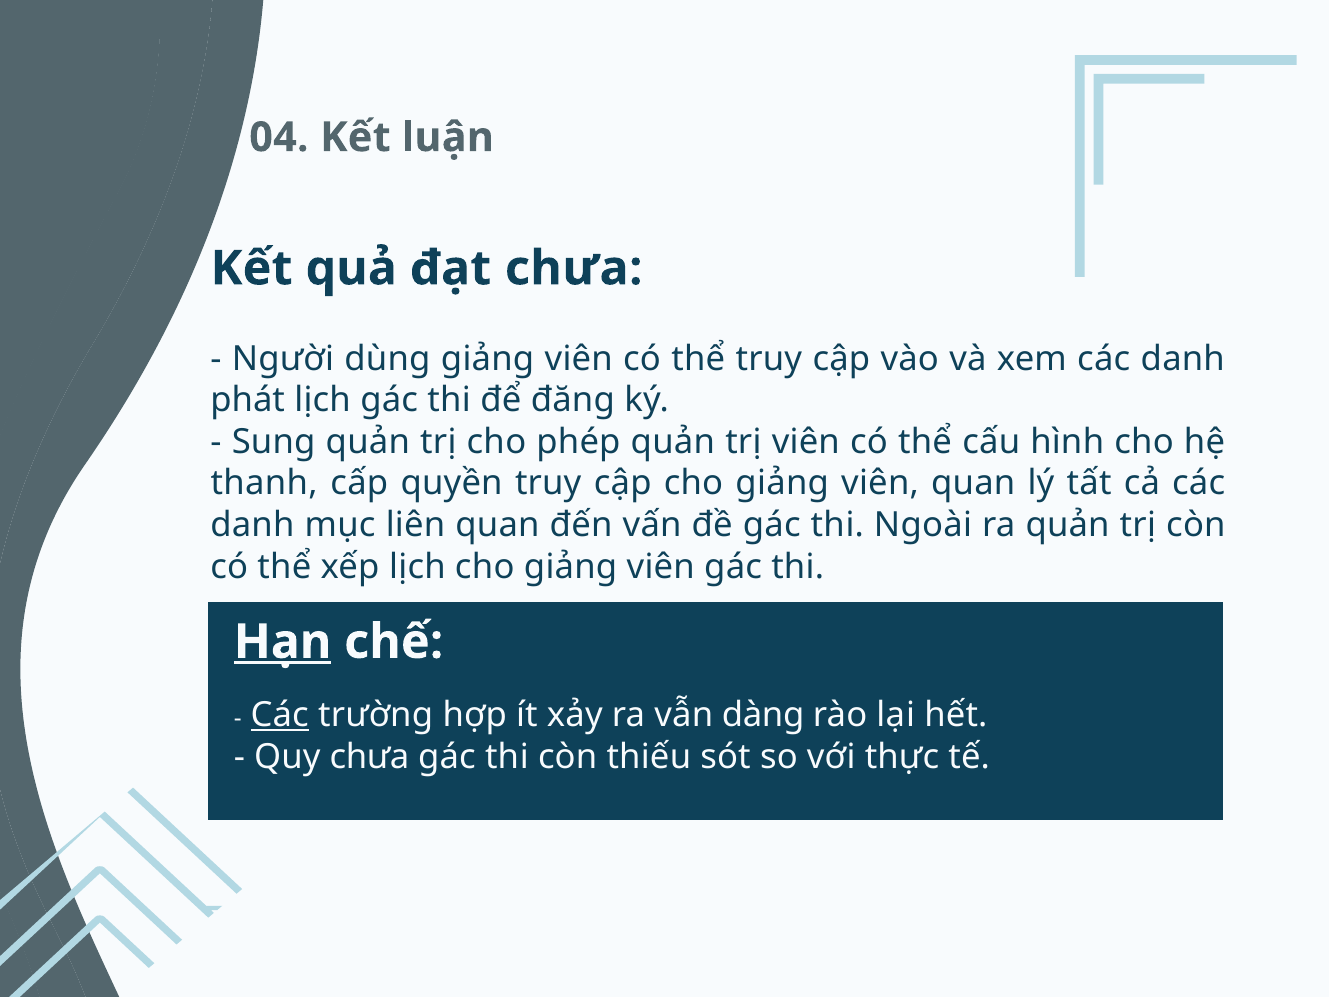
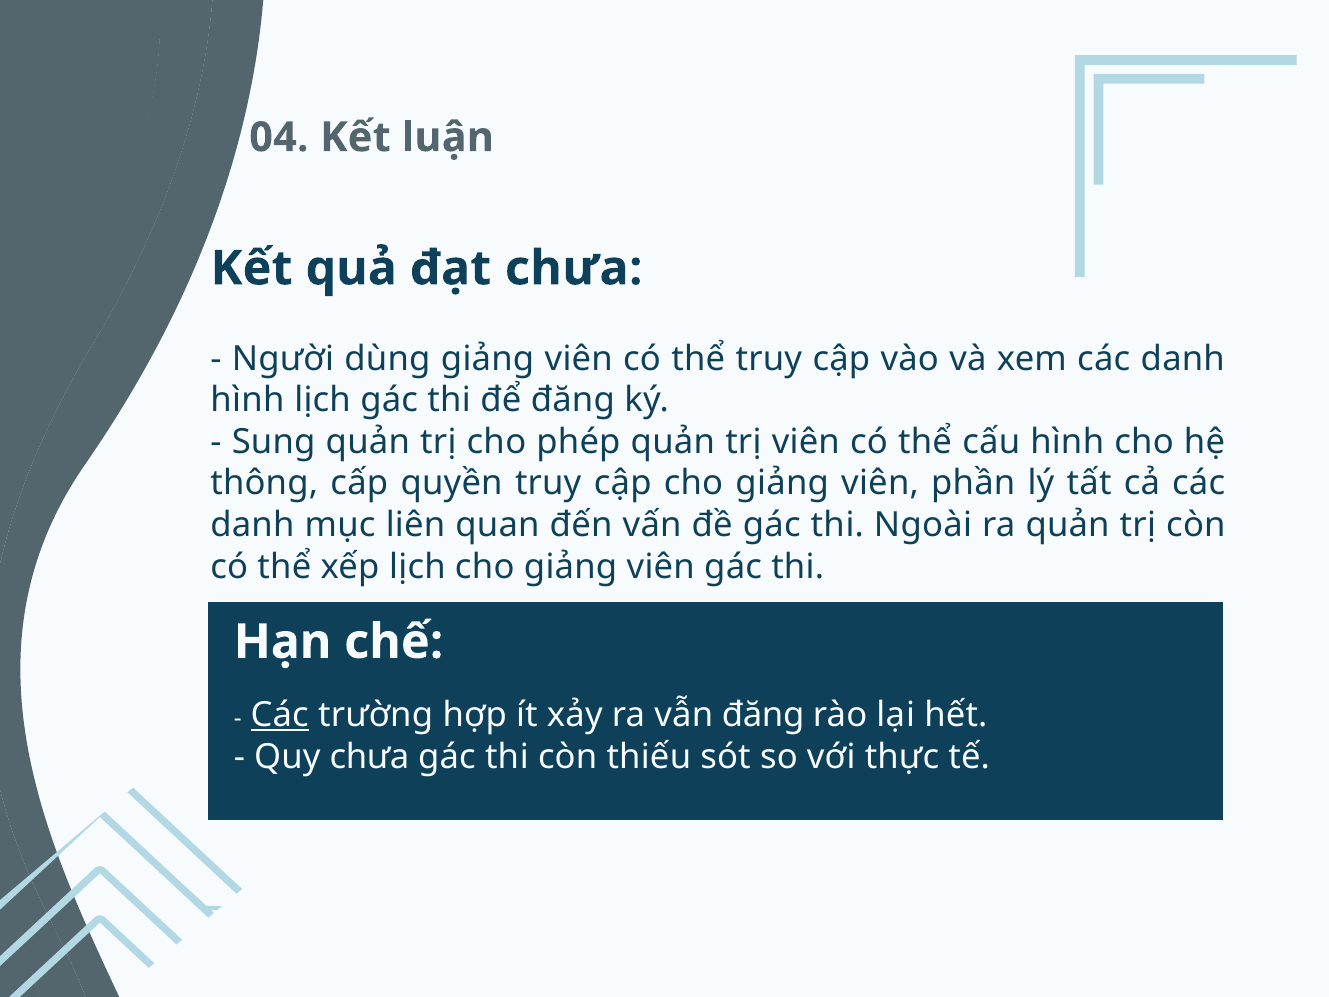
phát: phát -> hình (247, 400)
thanh: thanh -> thông (264, 483)
quan: quan -> phần (973, 483)
Hạn underline: present -> none (283, 642)
vẫn dàng: dàng -> đăng (763, 715)
